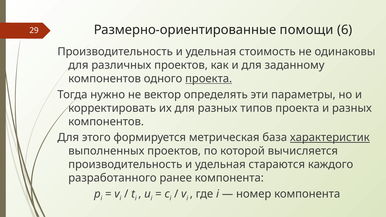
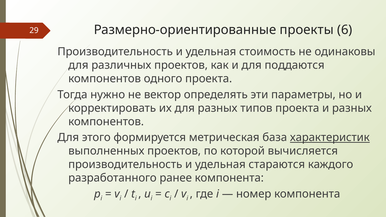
помощи: помощи -> проекты (307, 30)
заданному: заданному -> поддаются (295, 65)
проекта underline: present -> none (209, 79)
